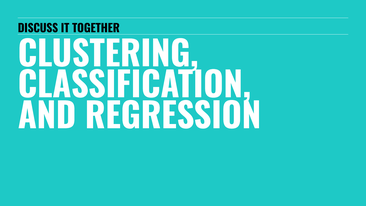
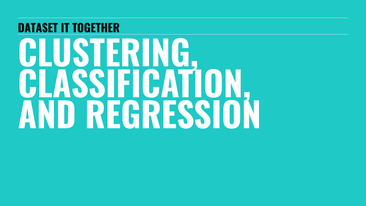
DISCUSS: DISCUSS -> DATASET (38, 28)
